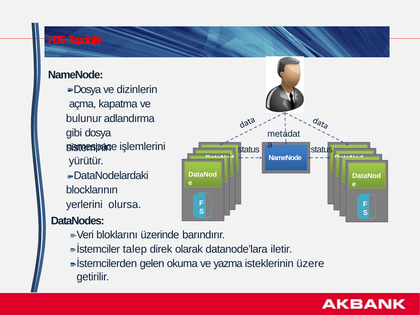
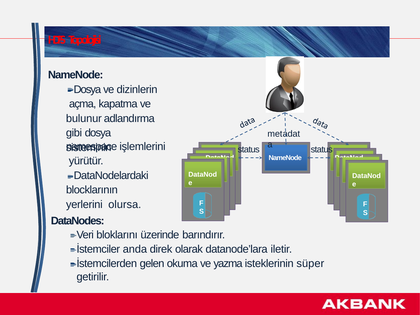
talep: talep -> anda (135, 249)
üzere: üzere -> süper (310, 263)
